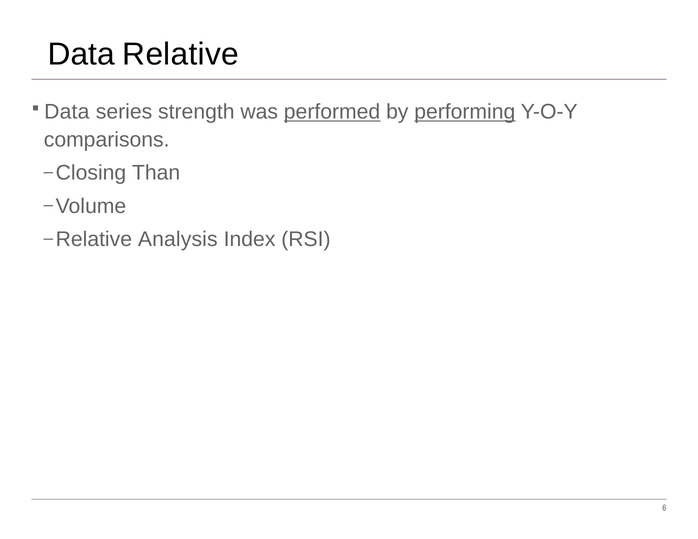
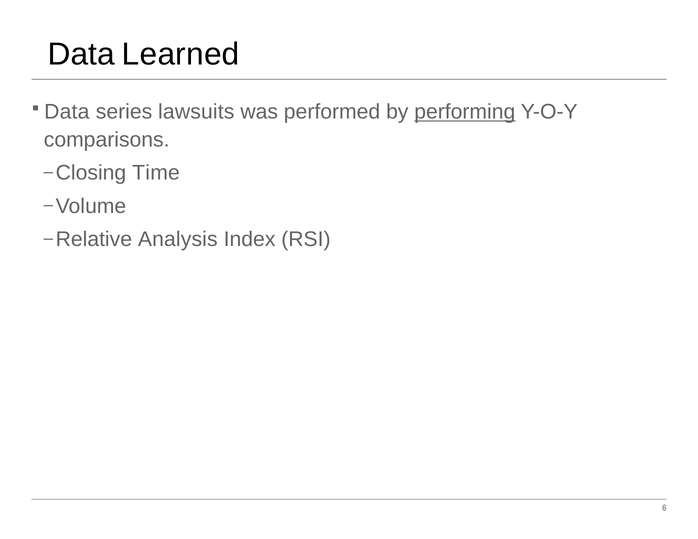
Data Relative: Relative -> Learned (181, 54)
strength: strength -> lawsuits (196, 112)
performed underline: present -> none (332, 112)
Than: Than -> Time (156, 173)
